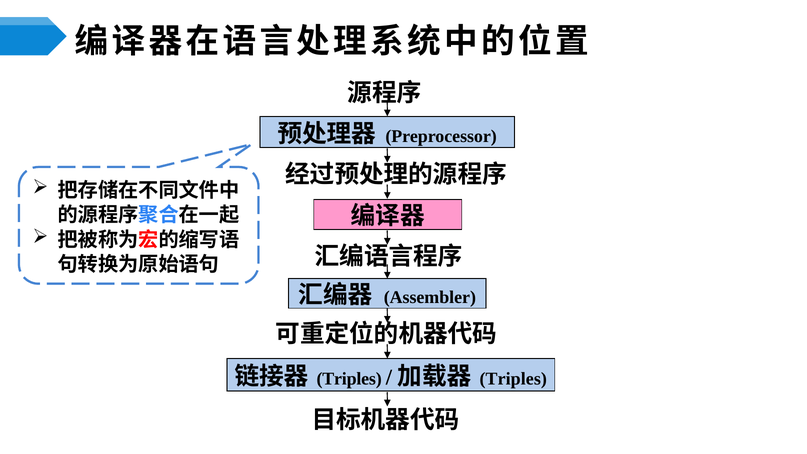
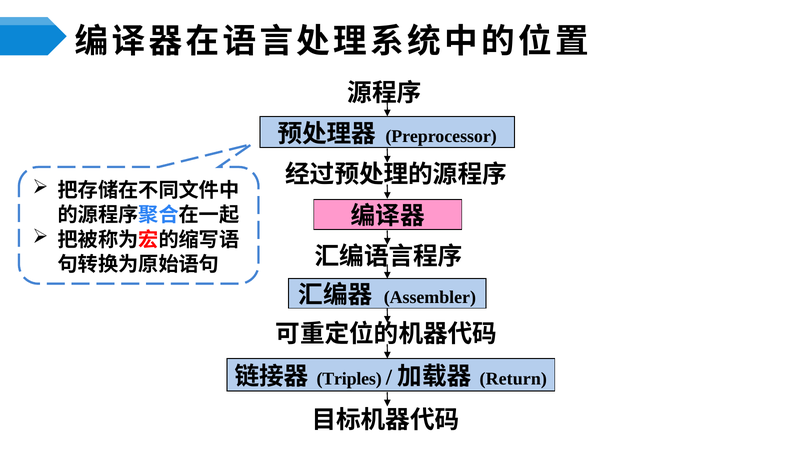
Triples: Triples -> Return (513, 379)
